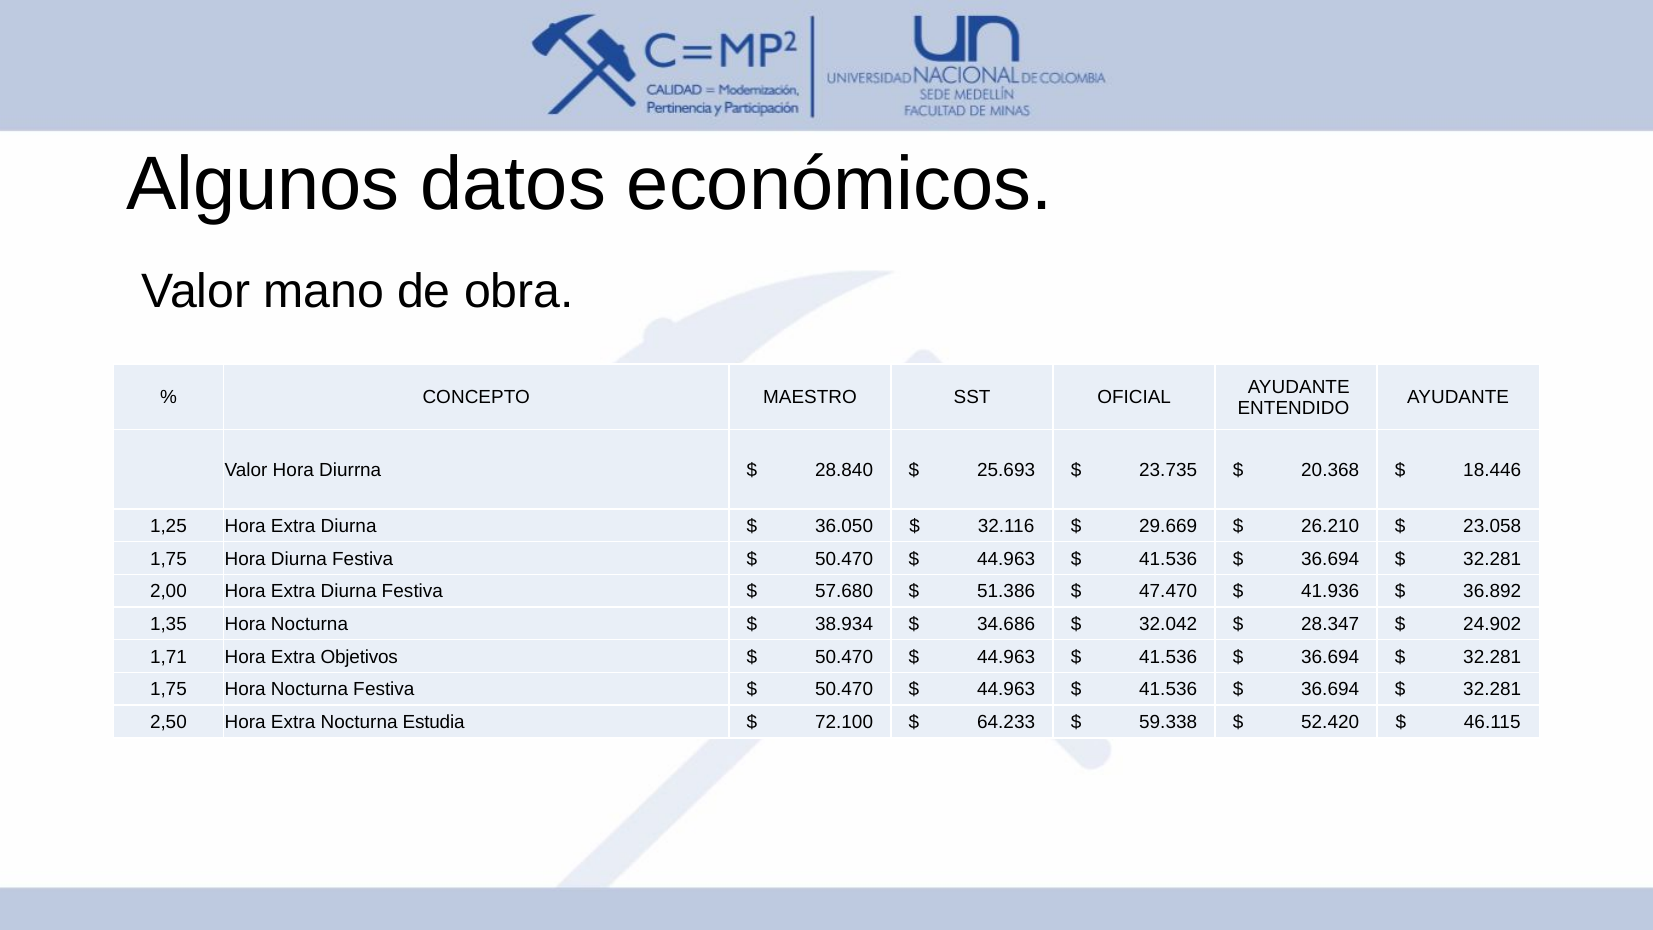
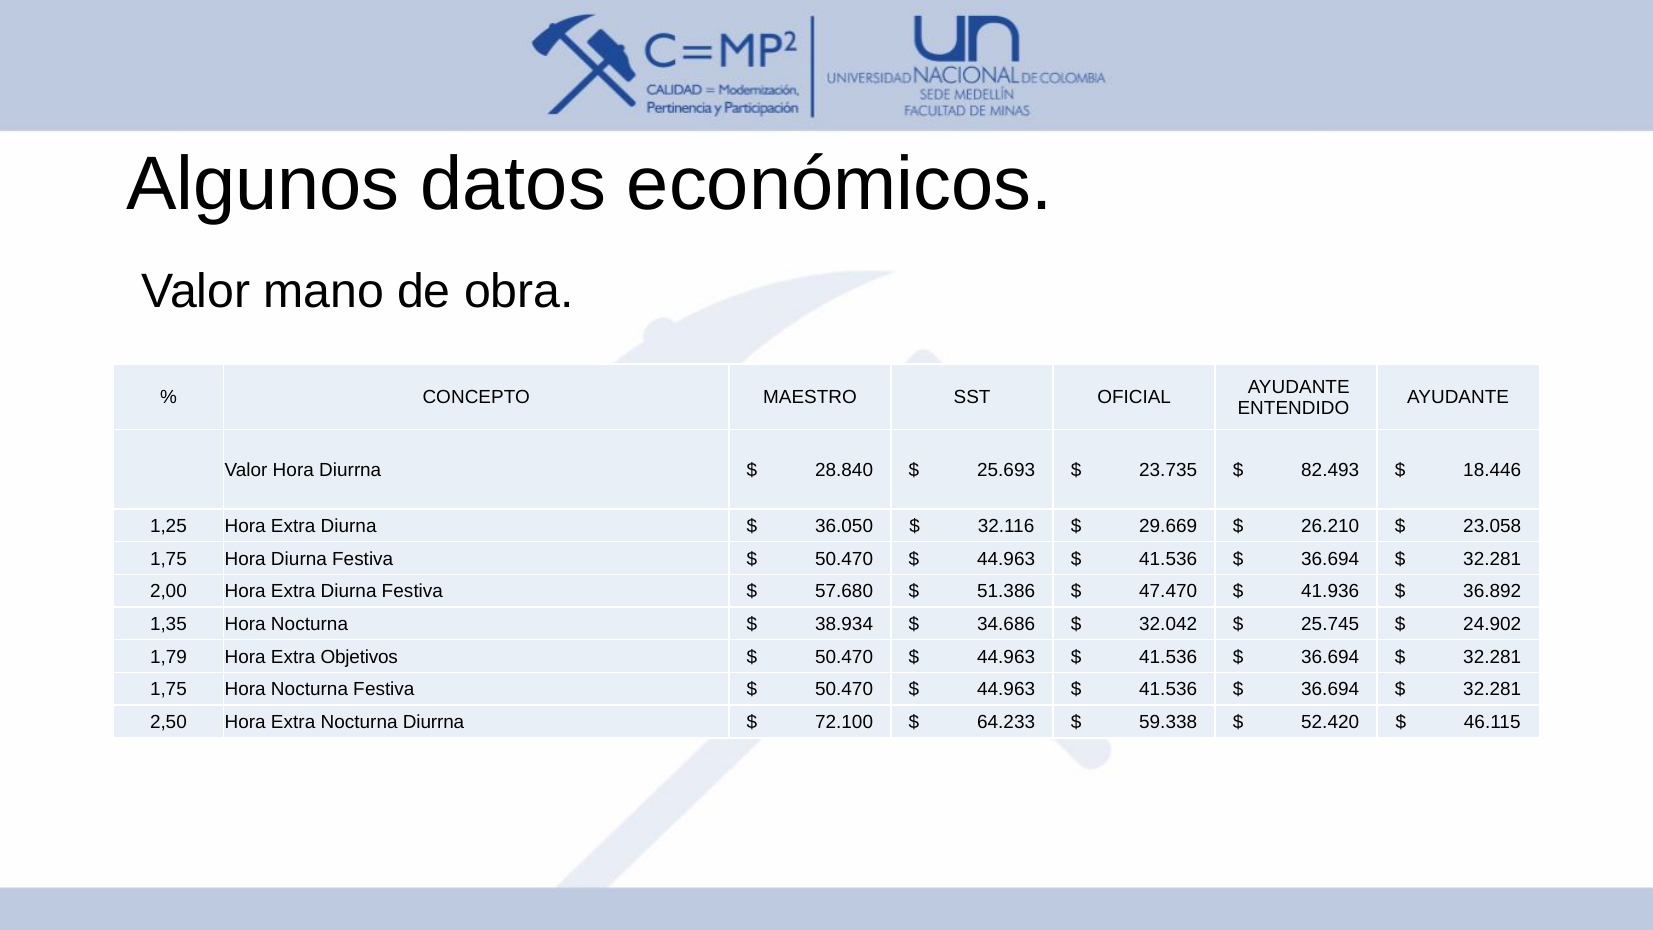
20.368: 20.368 -> 82.493 (1330, 470)
28.347: 28.347 -> 25.745 (1330, 624)
1,71: 1,71 -> 1,79 (168, 657)
Nocturna Estudia: Estudia -> Diurrna (434, 722)
